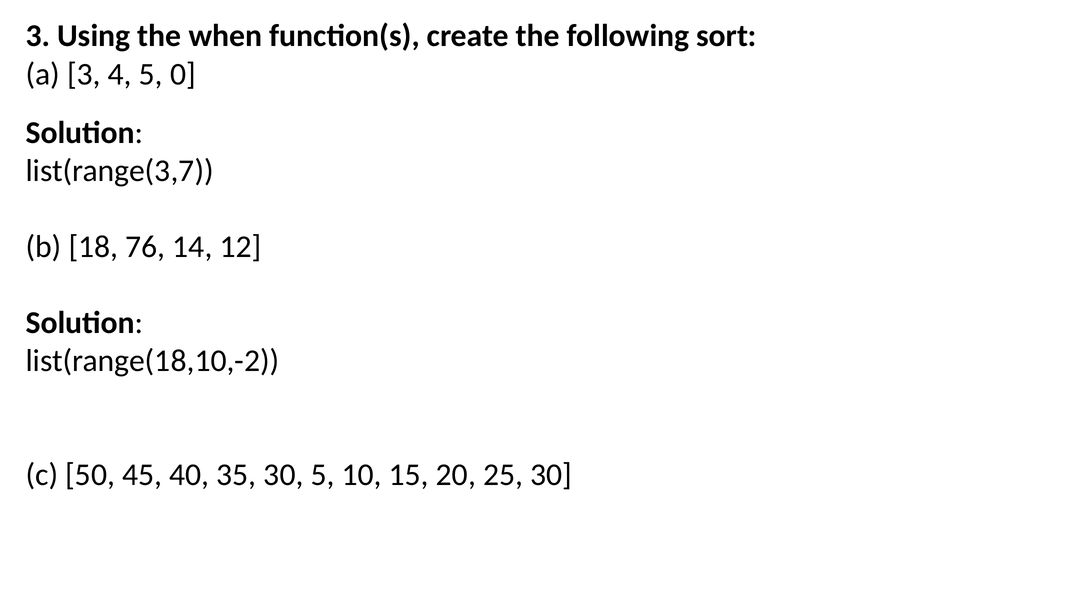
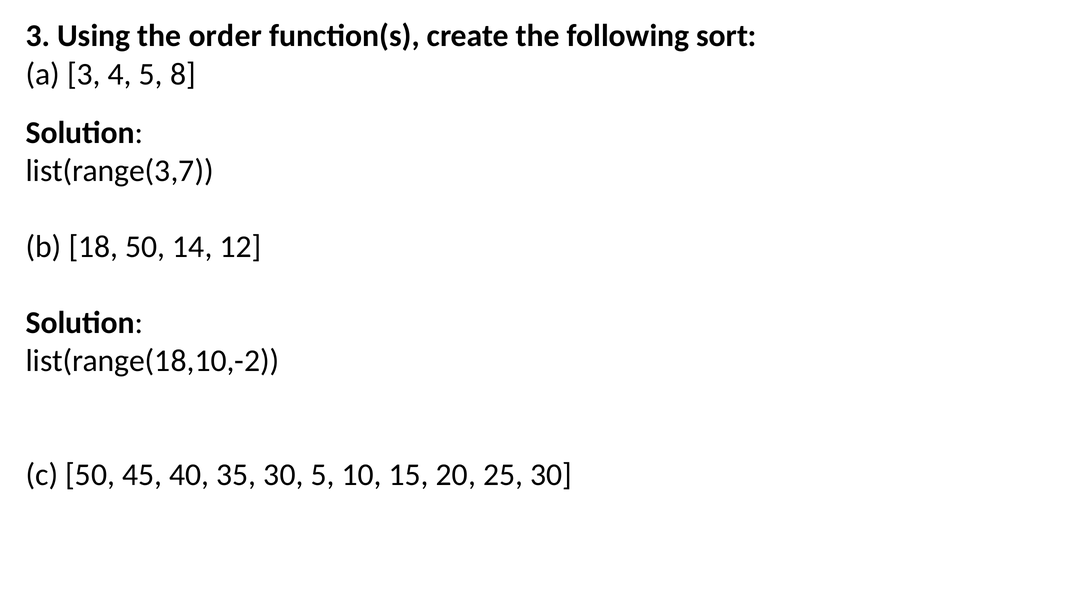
when: when -> order (225, 36)
0: 0 -> 8 (183, 74)
18 76: 76 -> 50 (145, 247)
